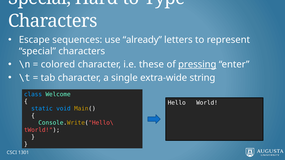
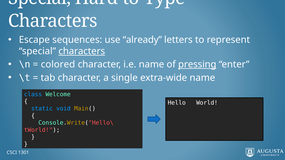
characters underline: none -> present (82, 51)
i.e these: these -> name (151, 65)
extra-wide string: string -> name (202, 78)
